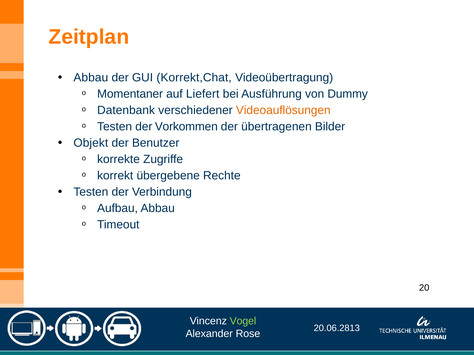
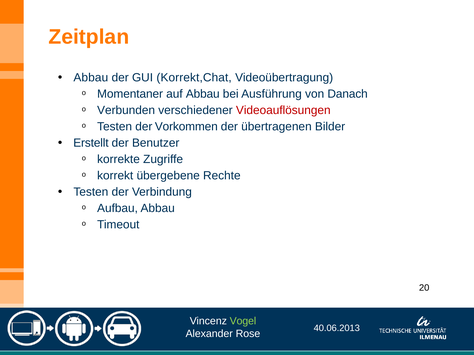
auf Liefert: Liefert -> Abbau (203, 94)
Dummy: Dummy -> Danach (348, 94)
Datenbank: Datenbank -> Verbunden (126, 111)
Videoauflösungen colour: orange -> red (283, 111)
Objekt: Objekt -> Erstellt (91, 143)
20.06.2813: 20.06.2813 -> 40.06.2013 (337, 329)
